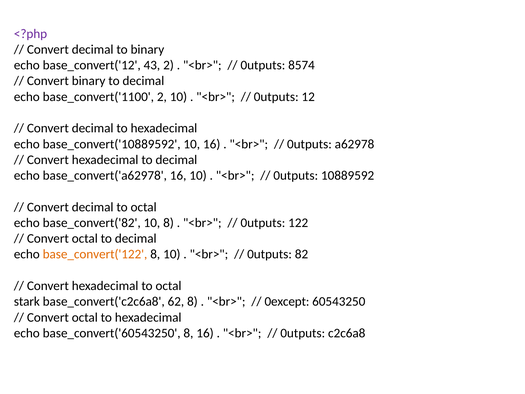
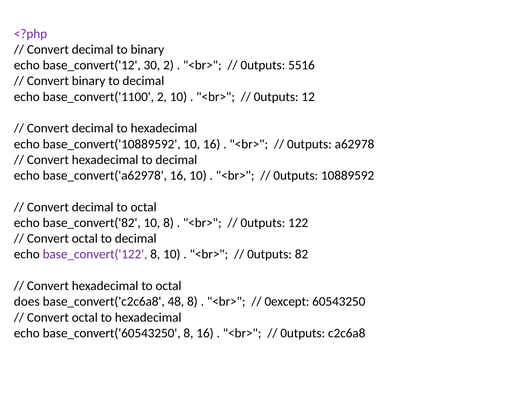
43: 43 -> 30 (152, 65)
8574: 8574 -> 5516 (302, 65)
base_convert('122 colour: orange -> purple (95, 254)
stark: stark -> does (27, 301)
62: 62 -> 48 (176, 301)
